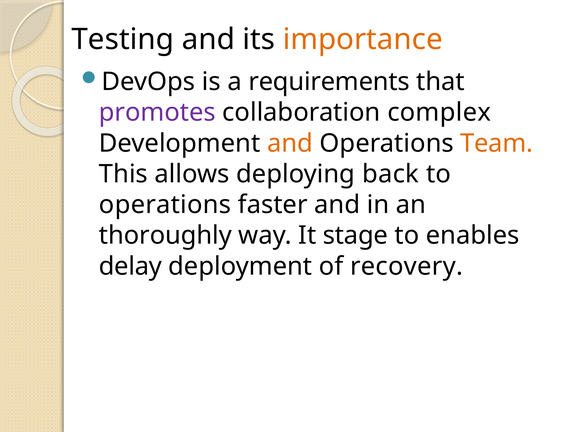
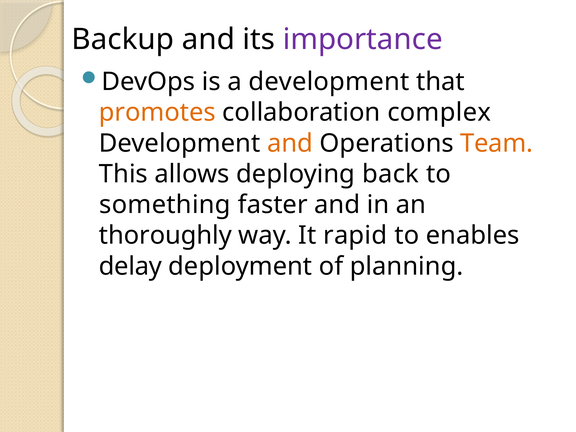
Testing: Testing -> Backup (123, 39)
importance colour: orange -> purple (363, 39)
a requirements: requirements -> development (329, 82)
promotes colour: purple -> orange (157, 113)
operations: operations -> something (165, 205)
stage: stage -> rapid (355, 236)
recovery: recovery -> planning (407, 266)
